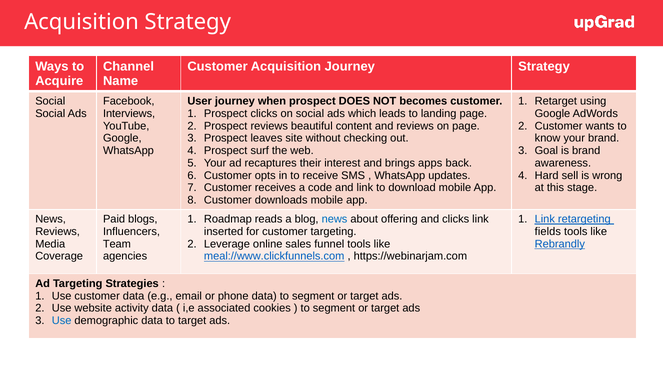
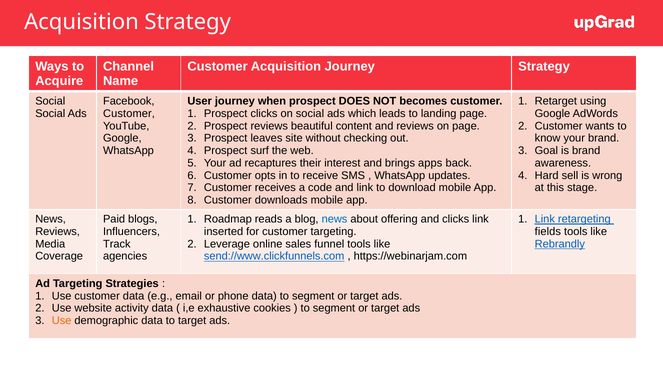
Interviews: Interviews -> Customer (129, 113)
Team: Team -> Track (117, 244)
meal://www.clickfunnels.com: meal://www.clickfunnels.com -> send://www.clickfunnels.com (274, 256)
associated: associated -> exhaustive (224, 308)
Use colour: blue -> orange (62, 321)
